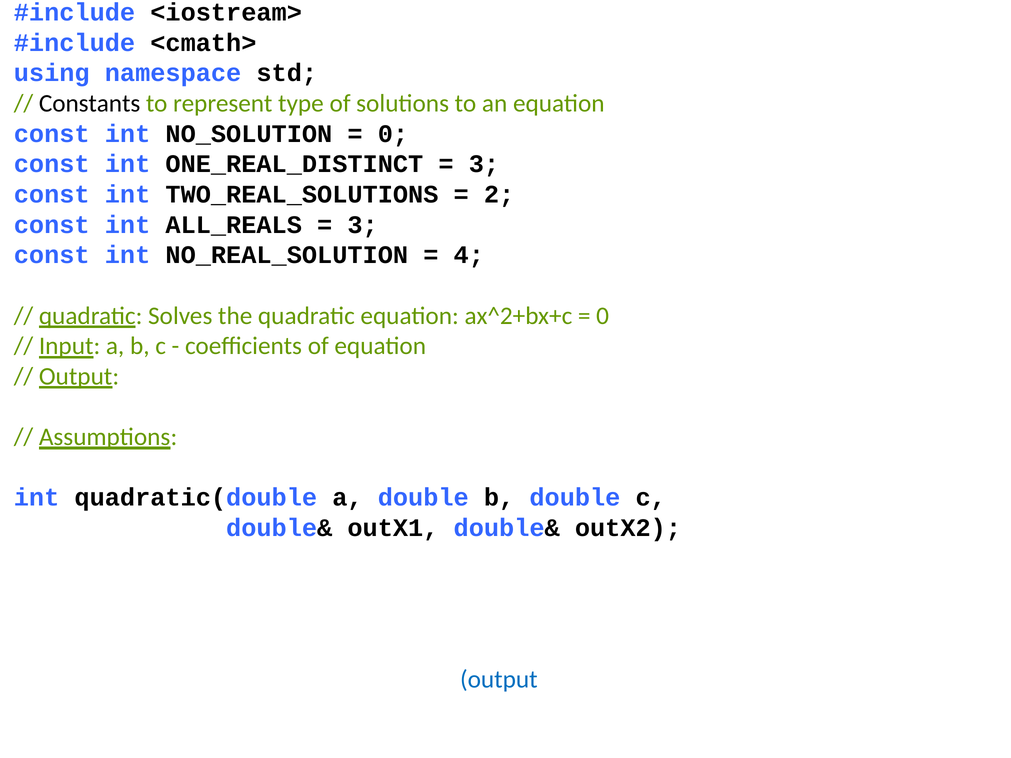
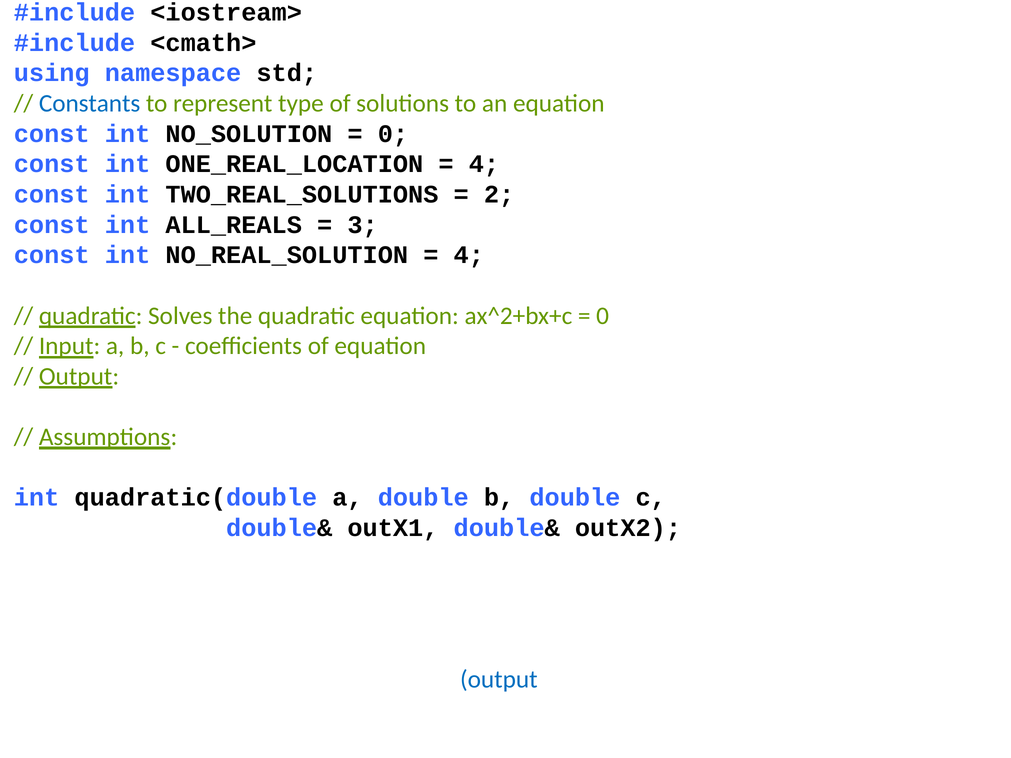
Constants colour: black -> blue (90, 104)
ONE_REAL_DISTINCT: ONE_REAL_DISTINCT -> ONE_REAL_LOCATION (294, 164)
3: 3 -> 4 (484, 164)
